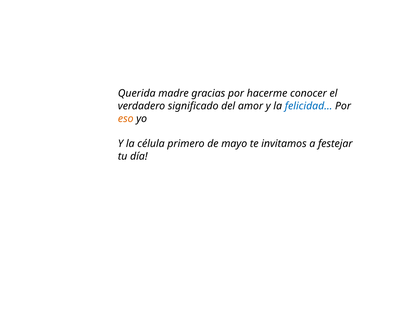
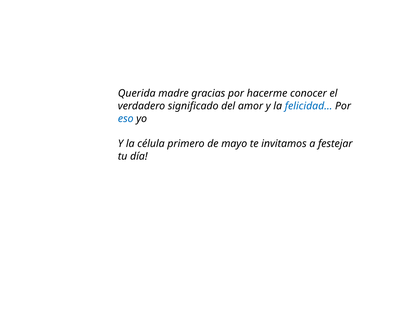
eso colour: orange -> blue (126, 119)
